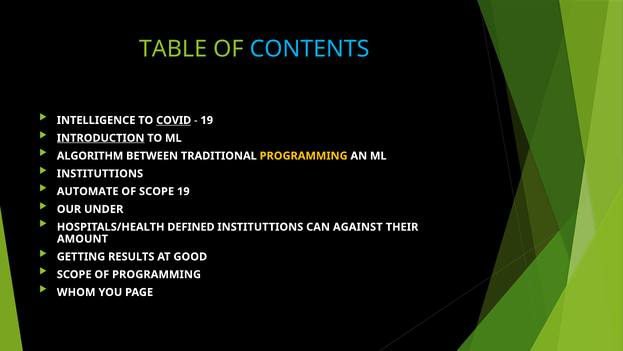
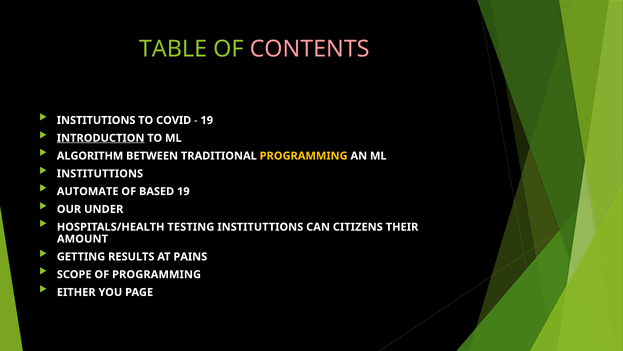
CONTENTS colour: light blue -> pink (310, 49)
INTELLIGENCE: INTELLIGENCE -> INSTITUTIONS (96, 120)
COVID underline: present -> none (174, 120)
OF SCOPE: SCOPE -> BASED (157, 191)
DEFINED: DEFINED -> TESTING (191, 227)
AGAINST: AGAINST -> CITIZENS (358, 227)
GOOD: GOOD -> PAINS (190, 256)
WHOM: WHOM -> EITHER (76, 292)
